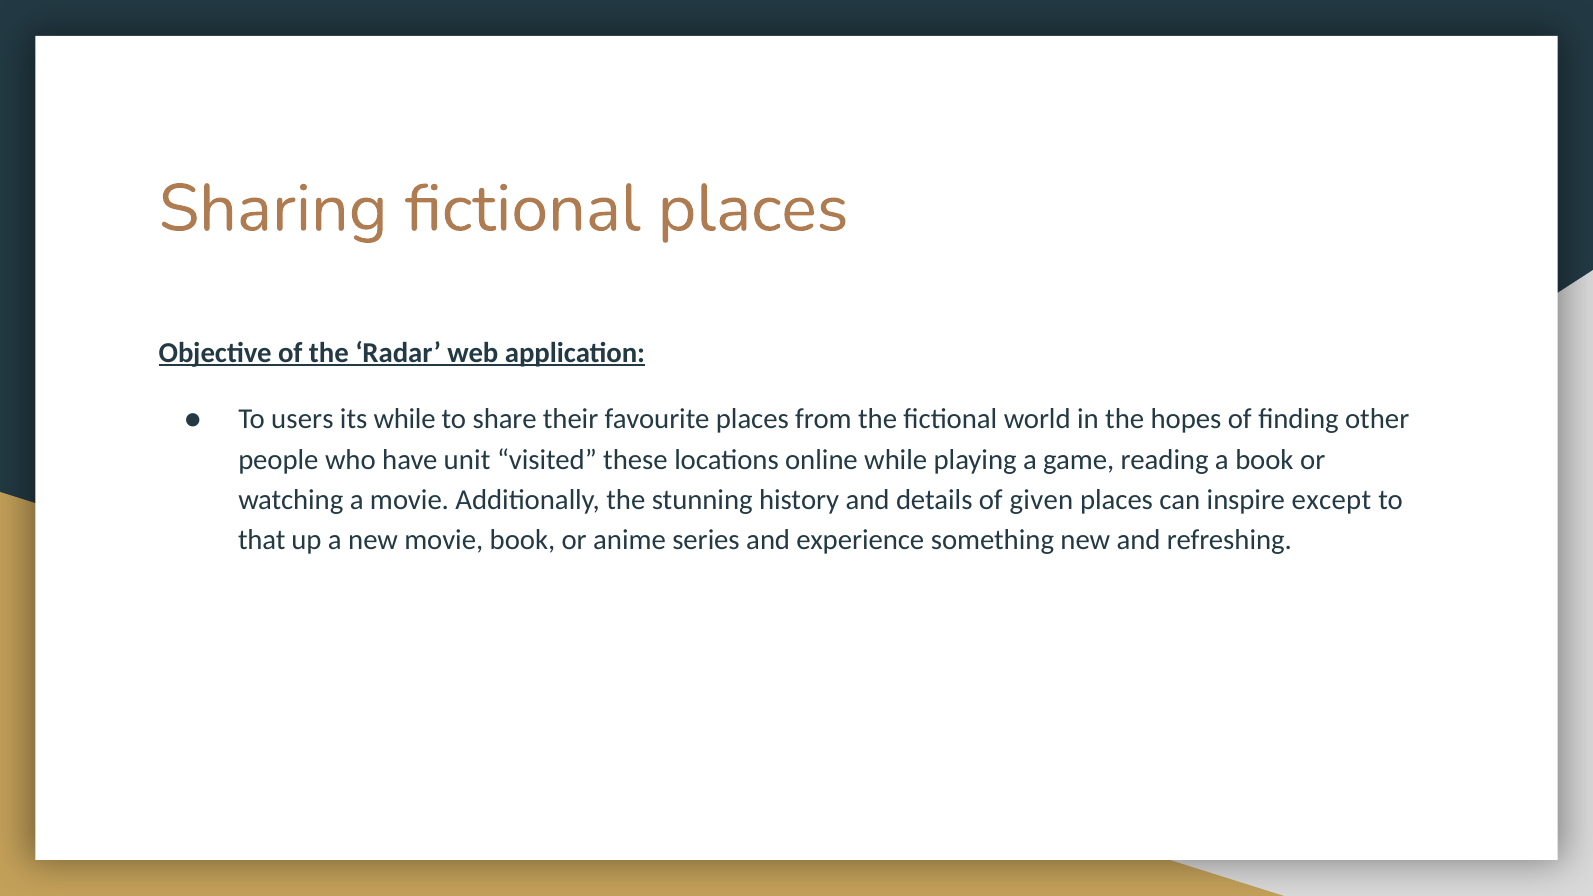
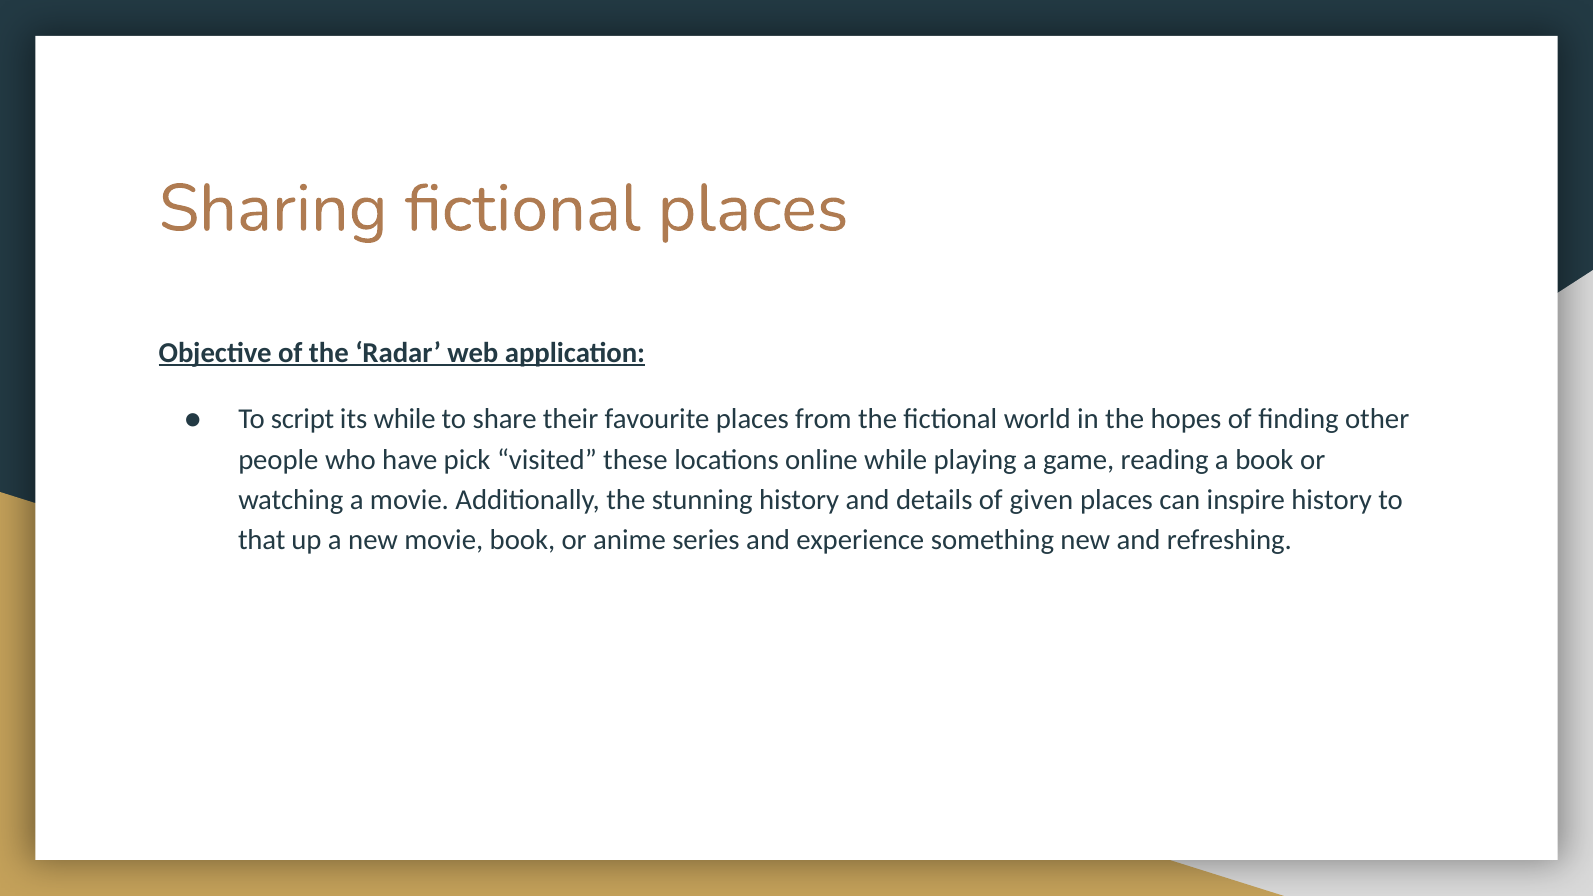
users: users -> script (303, 419)
unit: unit -> pick (467, 460)
inspire except: except -> history (1332, 500)
